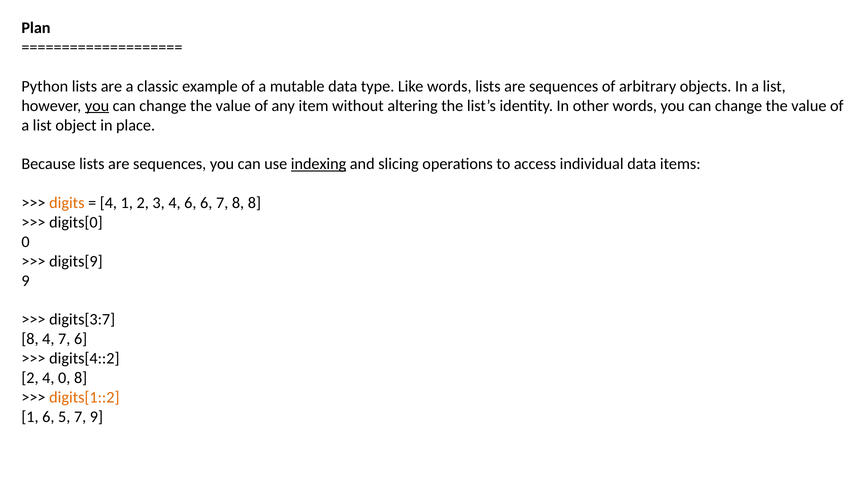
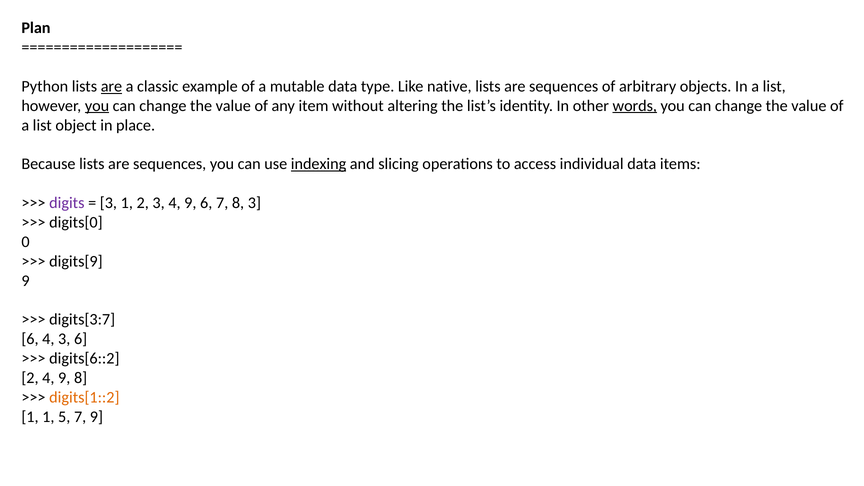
are underline: none -> present (111, 86)
Like words: words -> native (449, 86)
words underline: none -> present (635, 106)
digits colour: orange -> purple (67, 203)
4: 4 -> 3 (108, 203)
3 4 6: 6 -> 9 (190, 203)
8 8: 8 -> 3 (254, 203)
8: 8 -> 6 (30, 339)
4 7: 7 -> 3 (64, 339)
digits[4::2: digits[4::2 -> digits[6::2 (84, 358)
2 4 0: 0 -> 9 (64, 378)
1 6: 6 -> 1 (48, 417)
